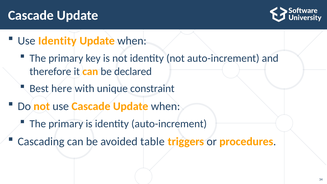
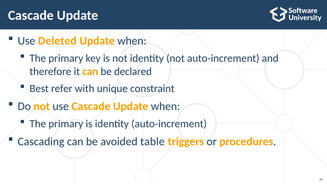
Use Identity: Identity -> Deleted (57, 41)
here: here -> refer (62, 89)
